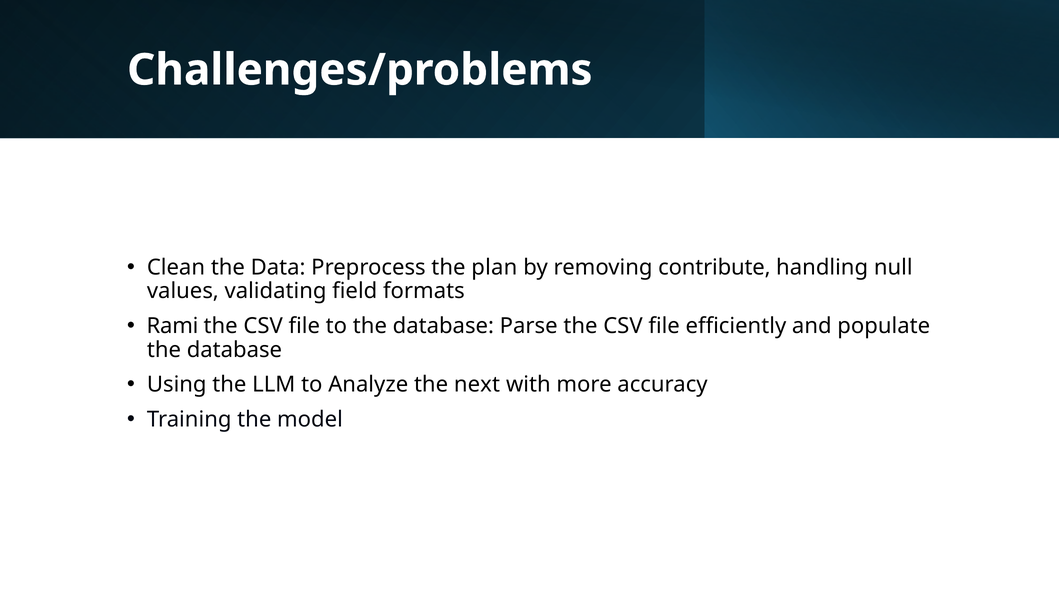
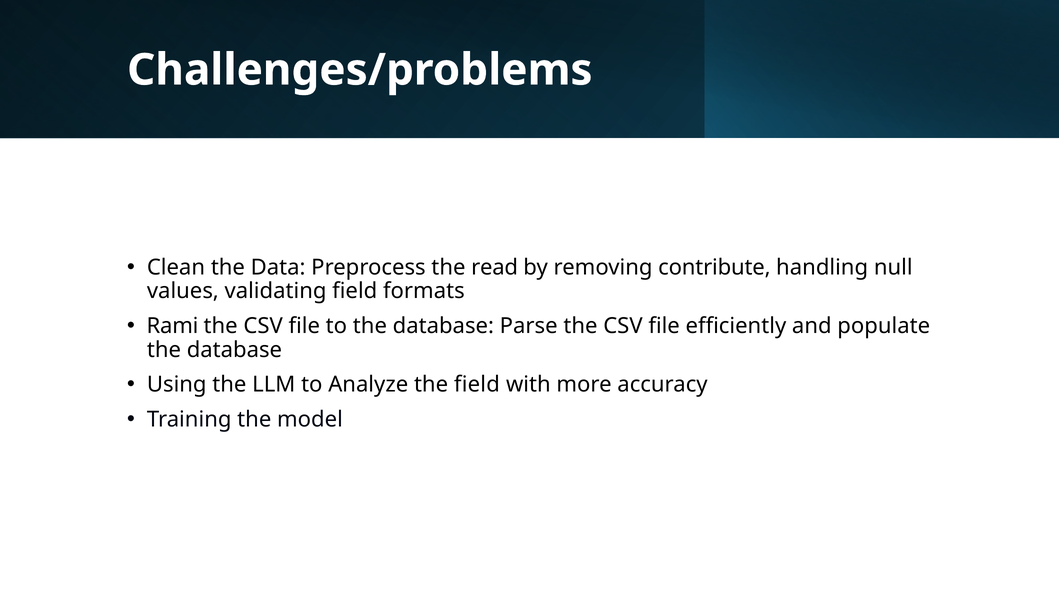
plan: plan -> read (495, 268)
the next: next -> field (477, 385)
